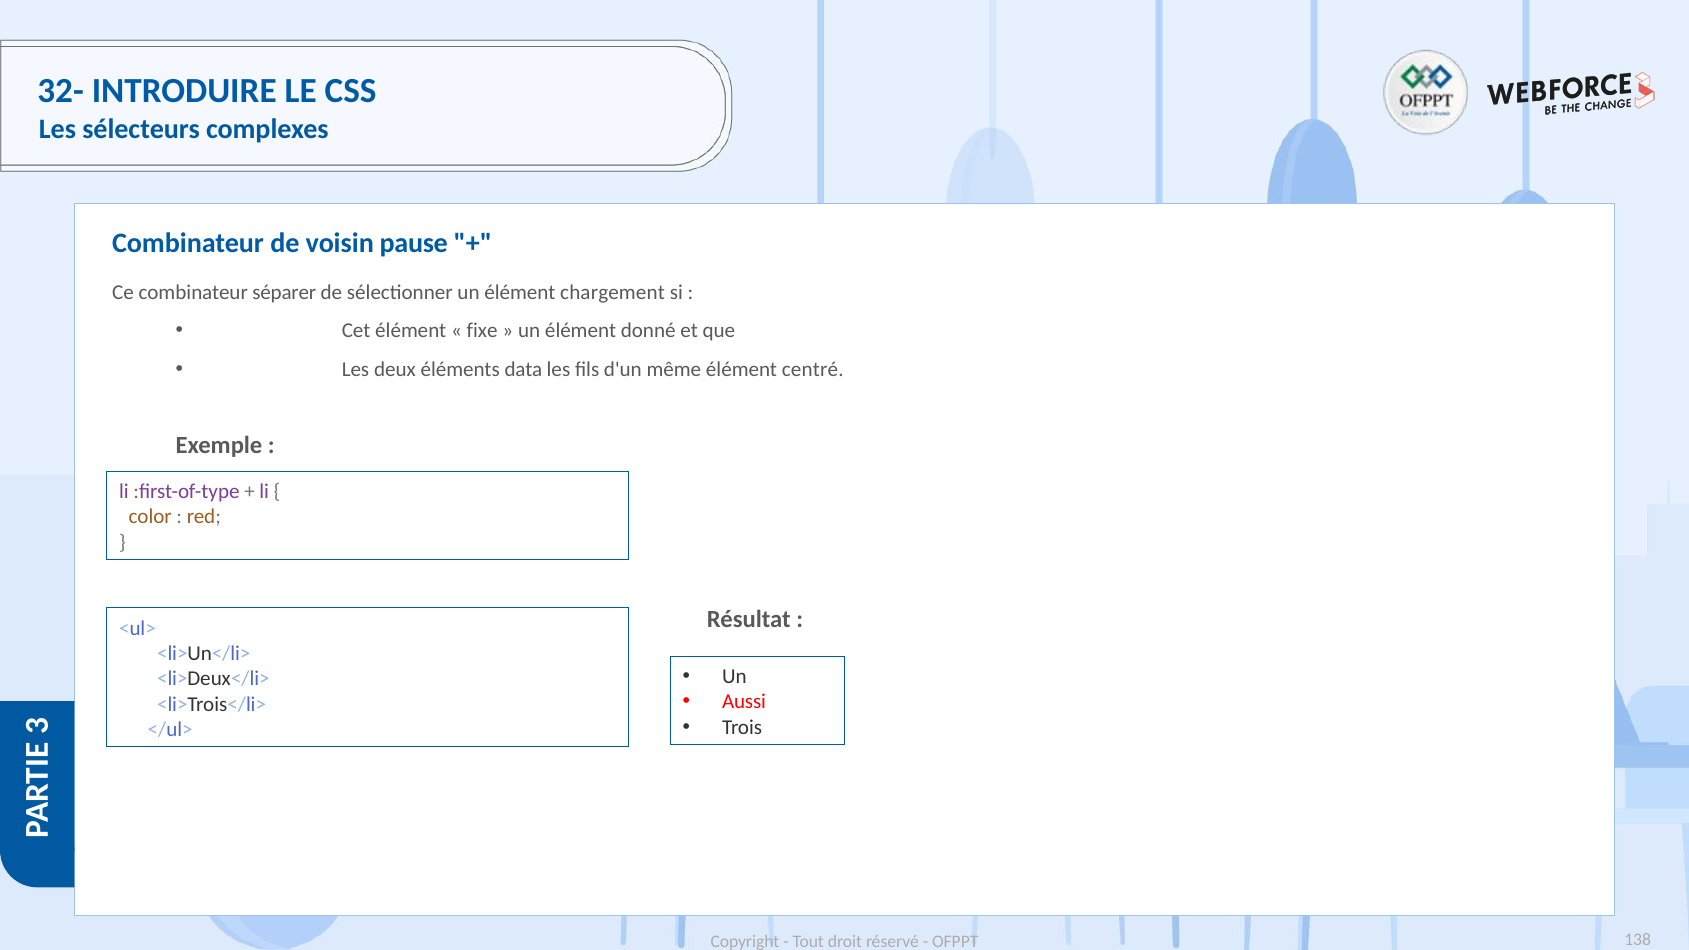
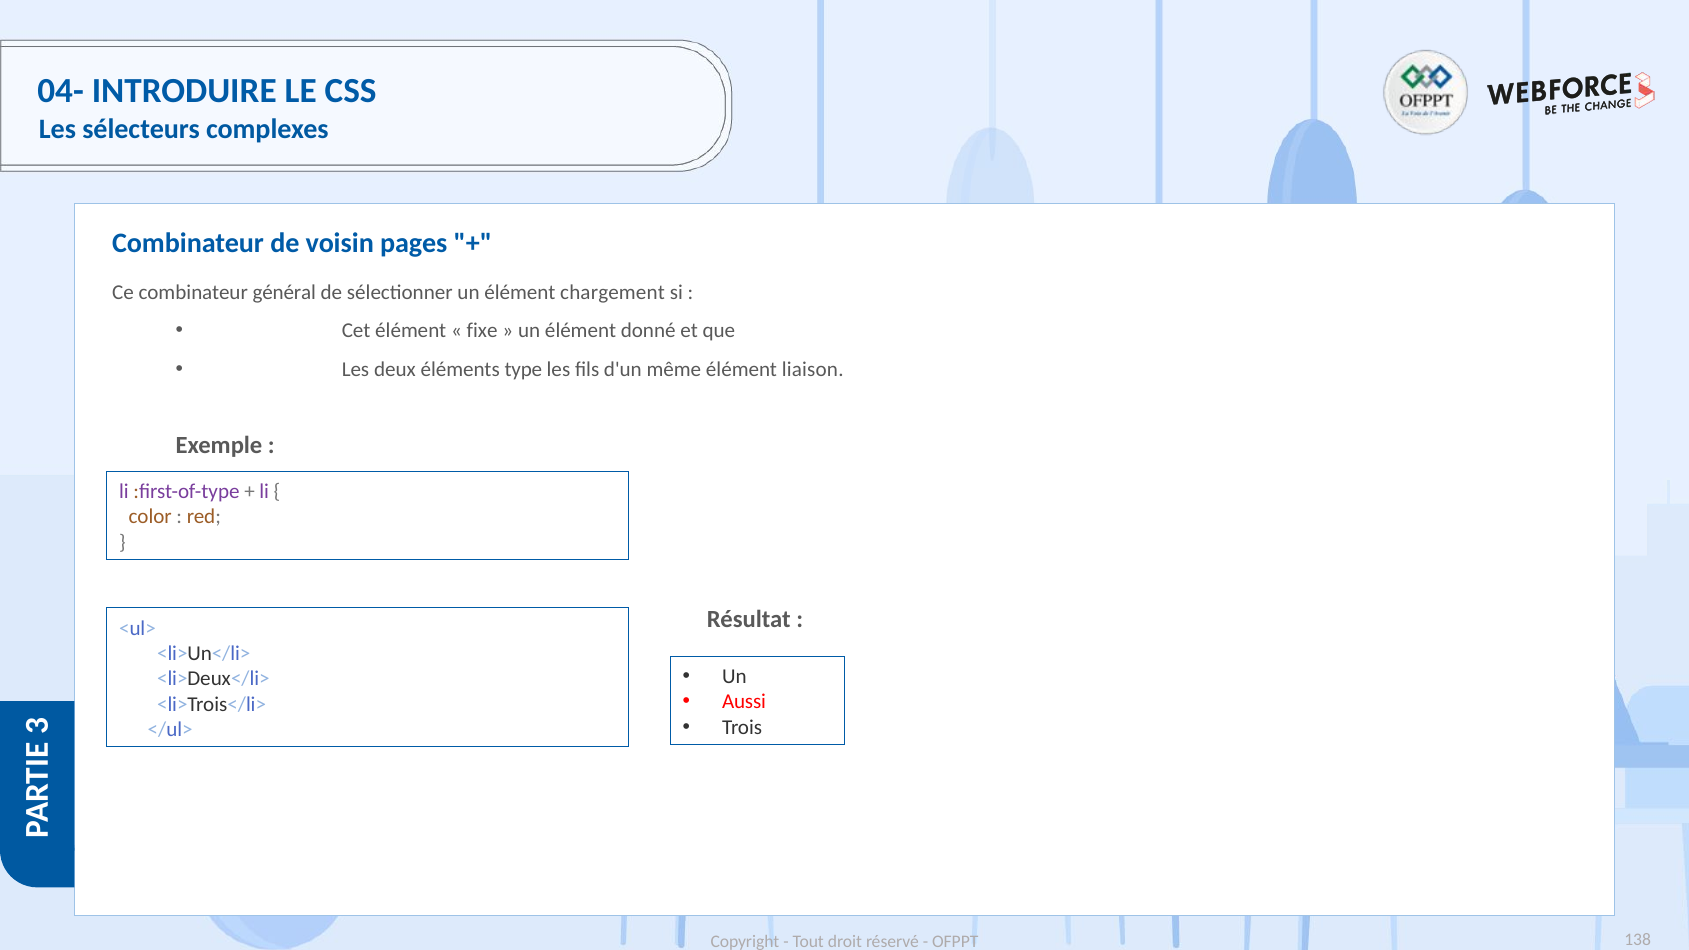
32-: 32- -> 04- (61, 91)
pause: pause -> pages (414, 243)
séparer: séparer -> général (284, 292)
data: data -> type (523, 370)
centré: centré -> liaison (813, 370)
